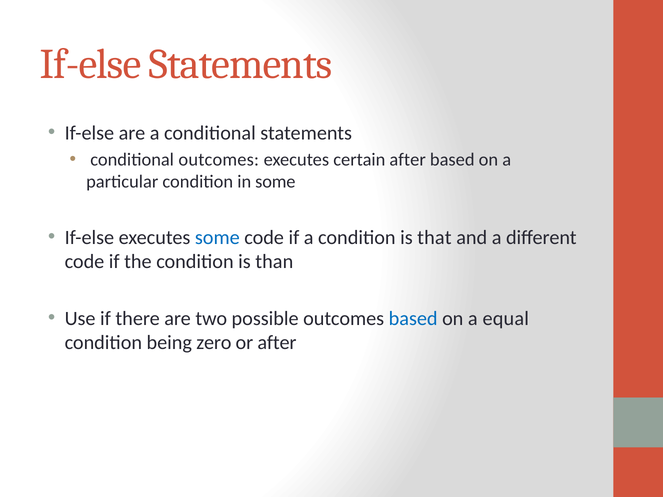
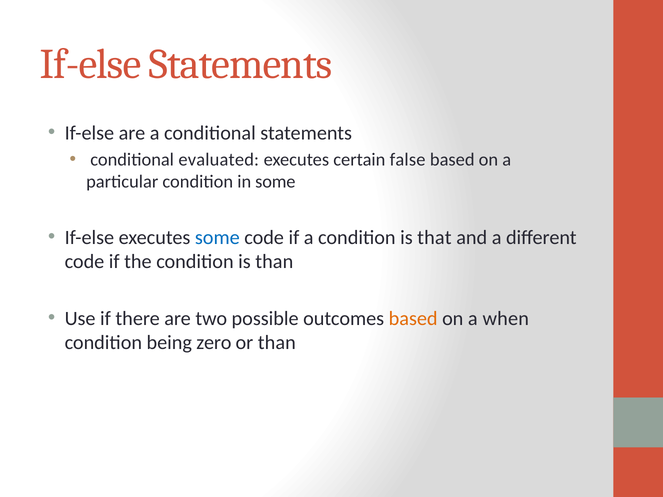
conditional outcomes: outcomes -> evaluated (219, 160)
certain after: after -> false (408, 160)
based colour: blue -> orange (413, 318)
equal: equal -> when (506, 318)
or after: after -> than (277, 343)
